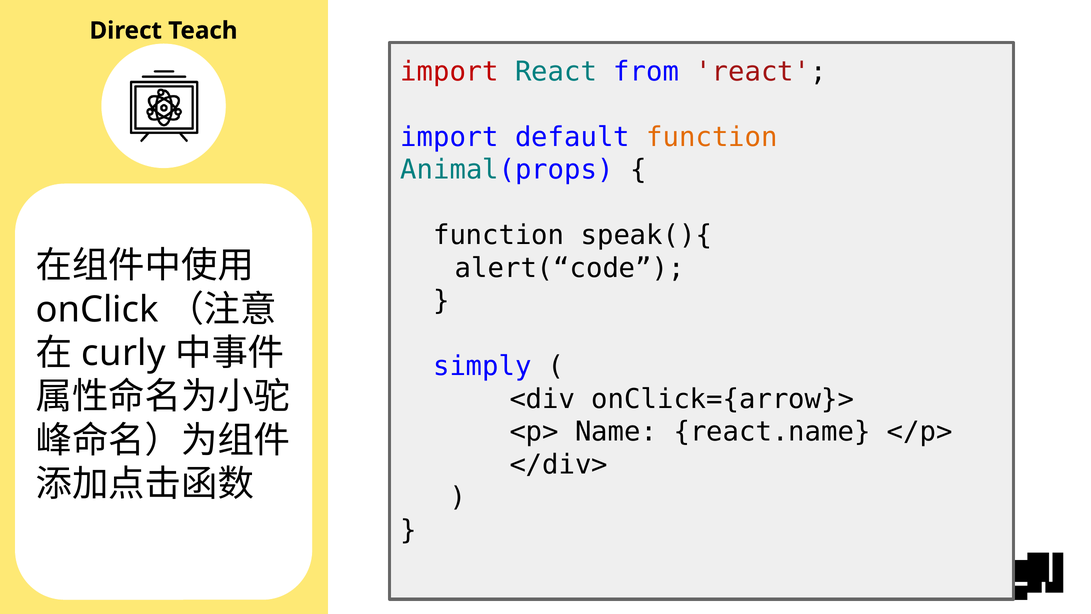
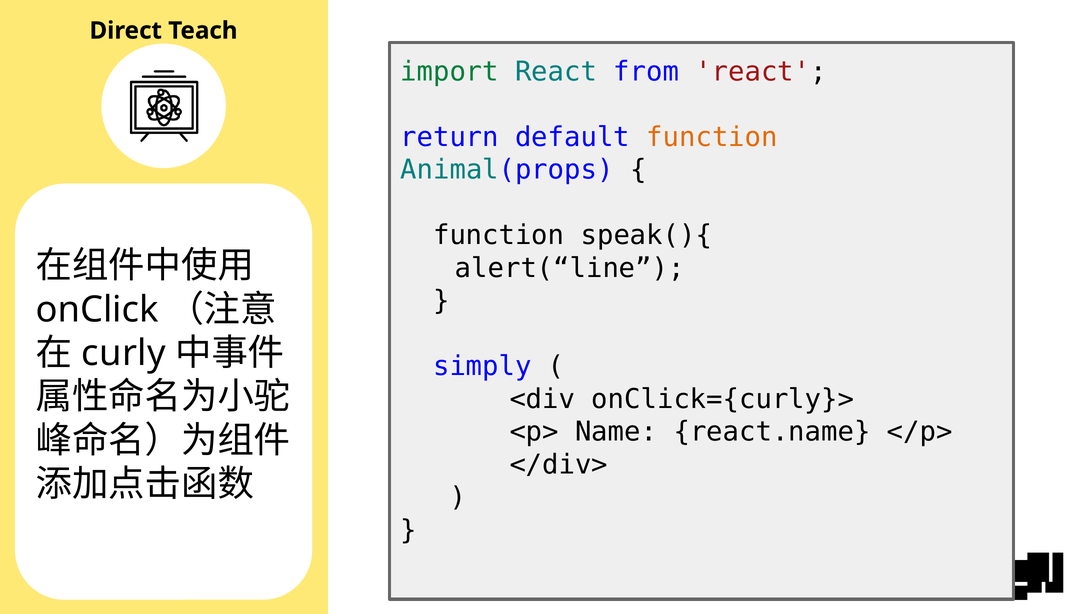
import colour: red -> green (450, 72)
import: import -> return (450, 137)
alert(“code: alert(“code -> alert(“line (570, 268)
onClick={arrow}>: onClick={arrow}> -> onClick={curly}> (723, 399)
